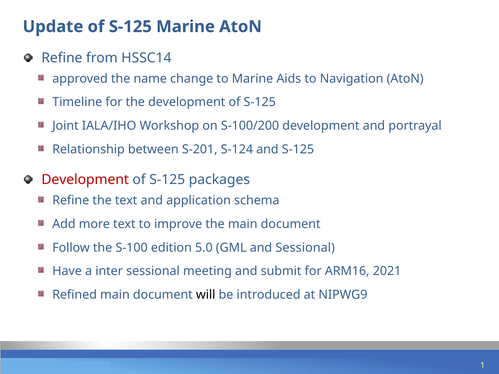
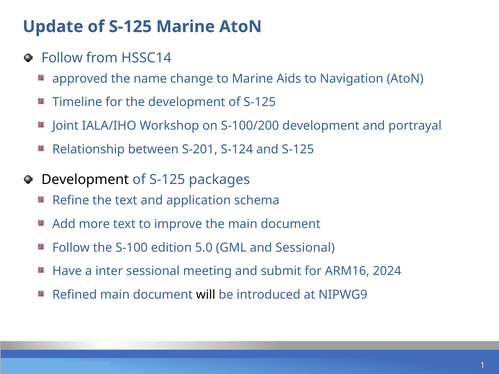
Refine: Refine -> Follow (62, 58)
Development colour: red -> black (85, 180)
2021: 2021 -> 2024 (387, 271)
